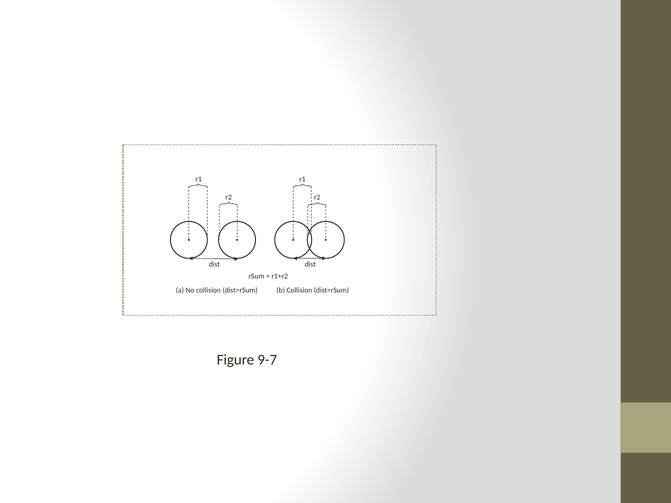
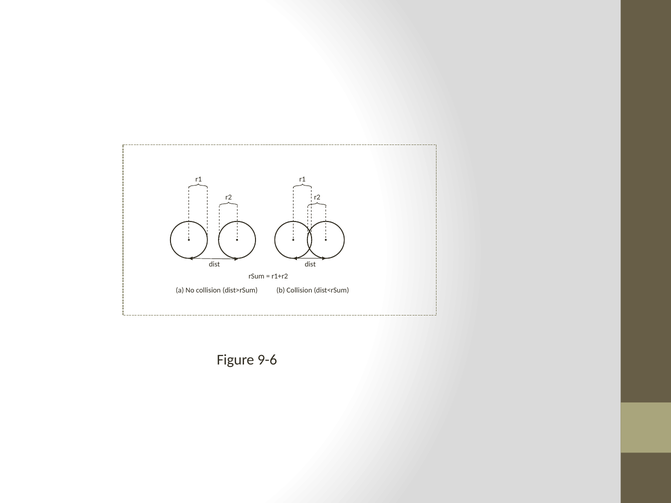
9-7: 9-7 -> 9-6 (267, 360)
